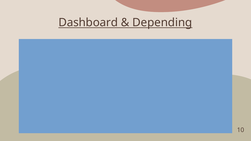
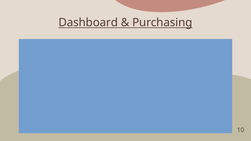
Depending: Depending -> Purchasing (162, 23)
